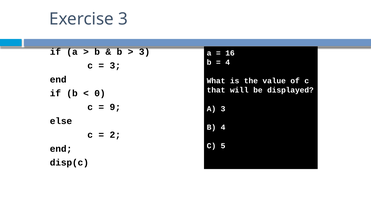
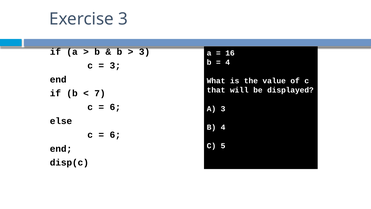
0: 0 -> 7 (100, 93)
9: 9 -> 6 (115, 107)
2: 2 -> 6 (115, 135)
